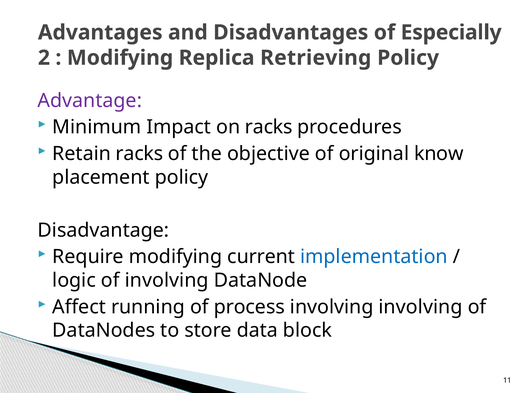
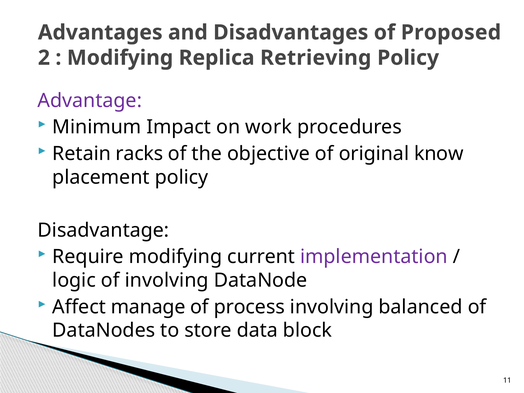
Especially: Especially -> Proposed (451, 32)
on racks: racks -> work (269, 127)
implementation colour: blue -> purple (374, 257)
running: running -> manage (148, 307)
involving involving: involving -> balanced (421, 307)
